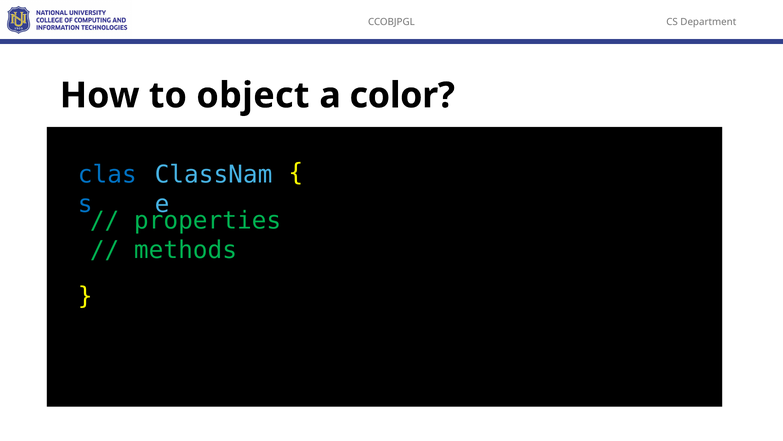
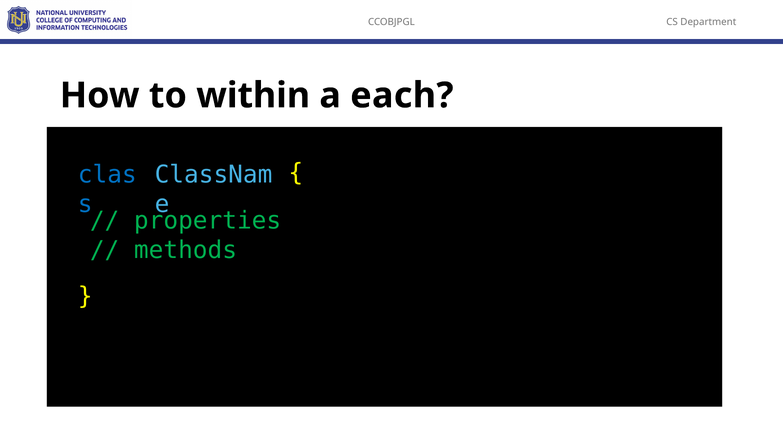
object: object -> within (253, 95)
color: color -> each (402, 95)
